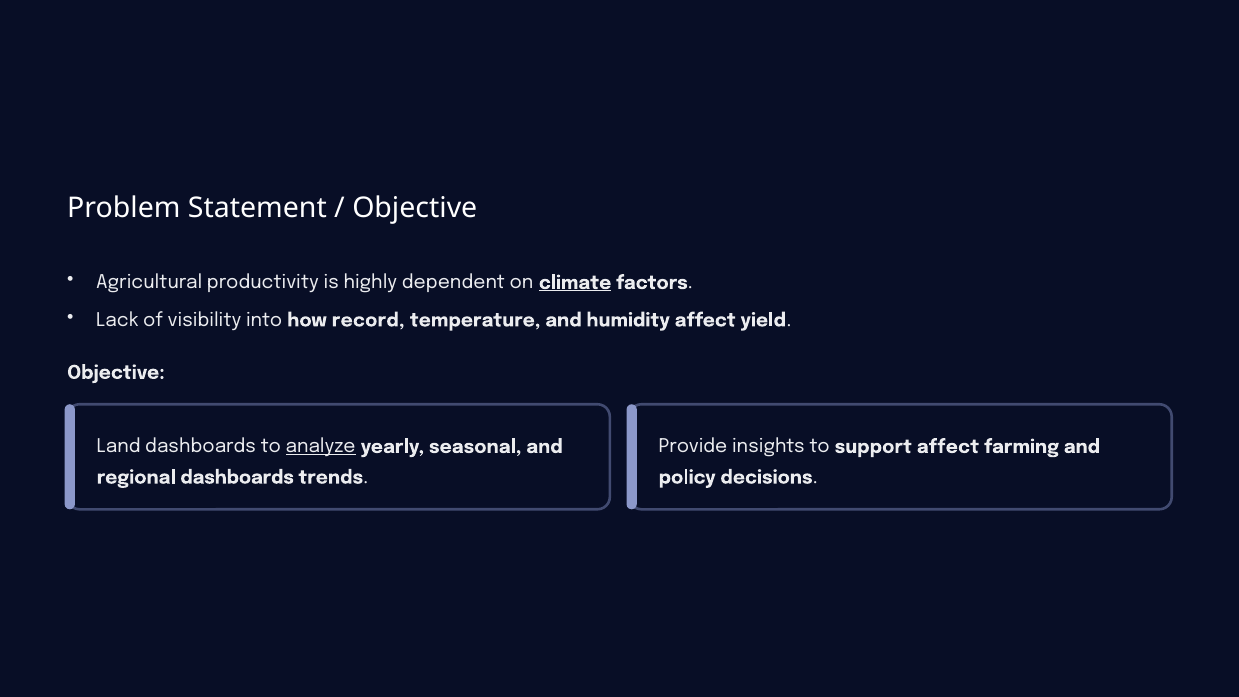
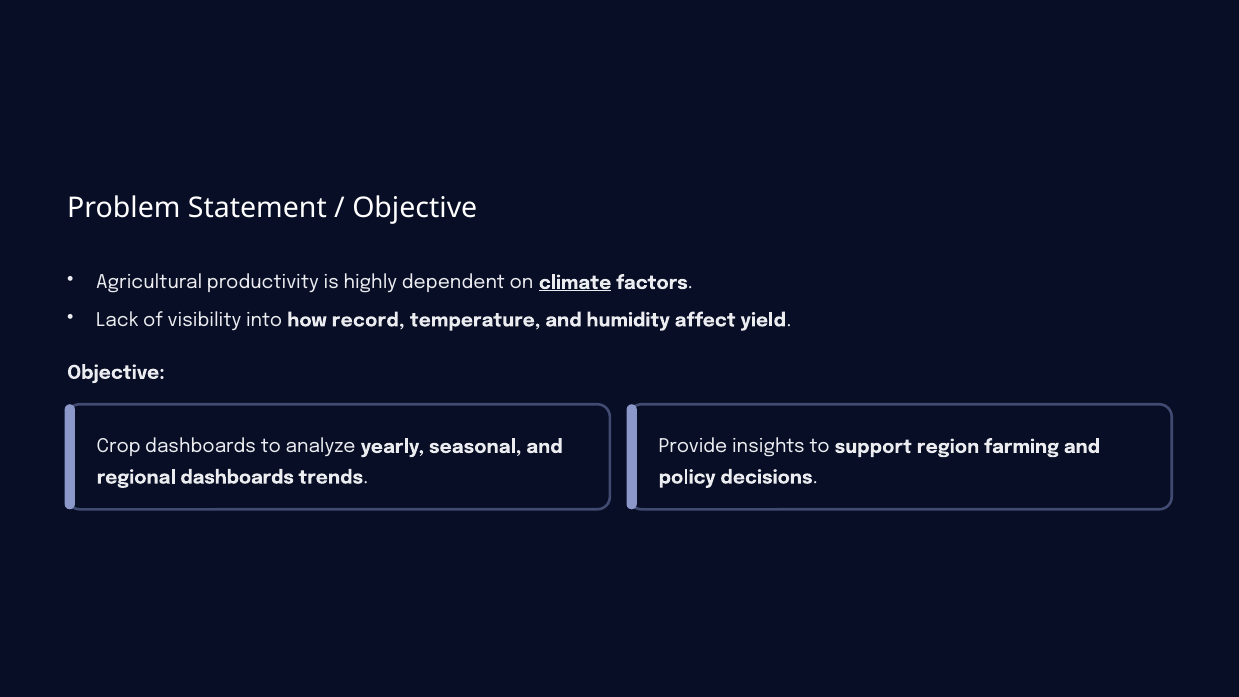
Land: Land -> Crop (119, 447)
analyze underline: present -> none (321, 447)
support affect: affect -> region (948, 447)
